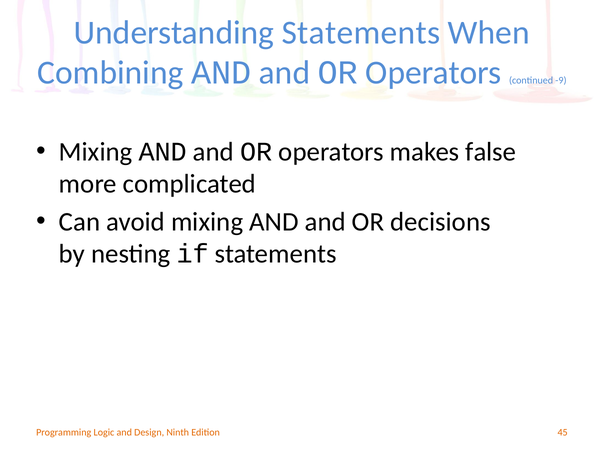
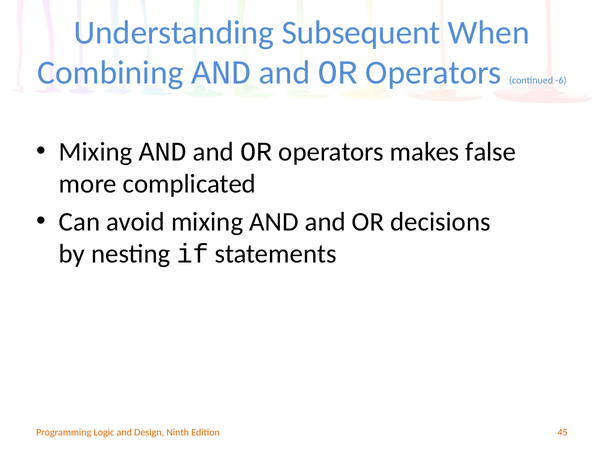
Understanding Statements: Statements -> Subsequent (361, 33)
-9: -9 -> -6 (561, 81)
